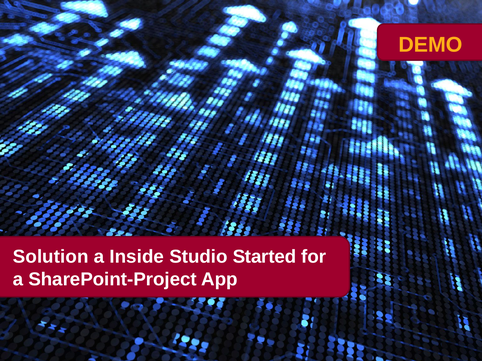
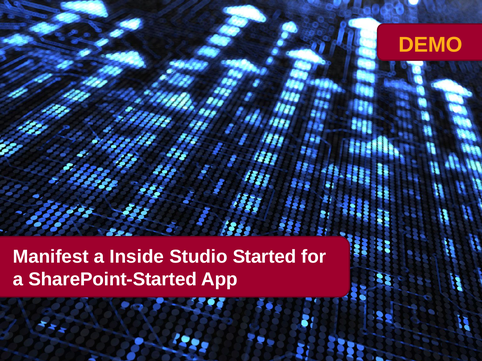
Solution: Solution -> Manifest (51, 257)
SharePoint-Project: SharePoint-Project -> SharePoint-Started (113, 280)
